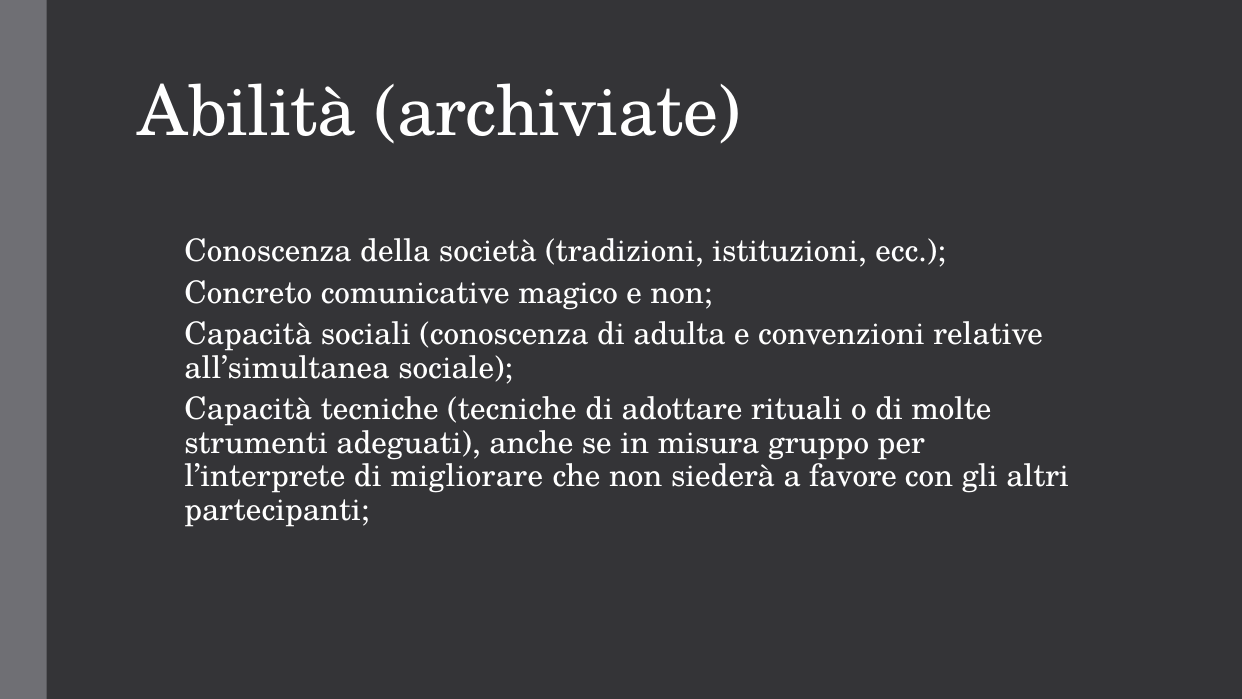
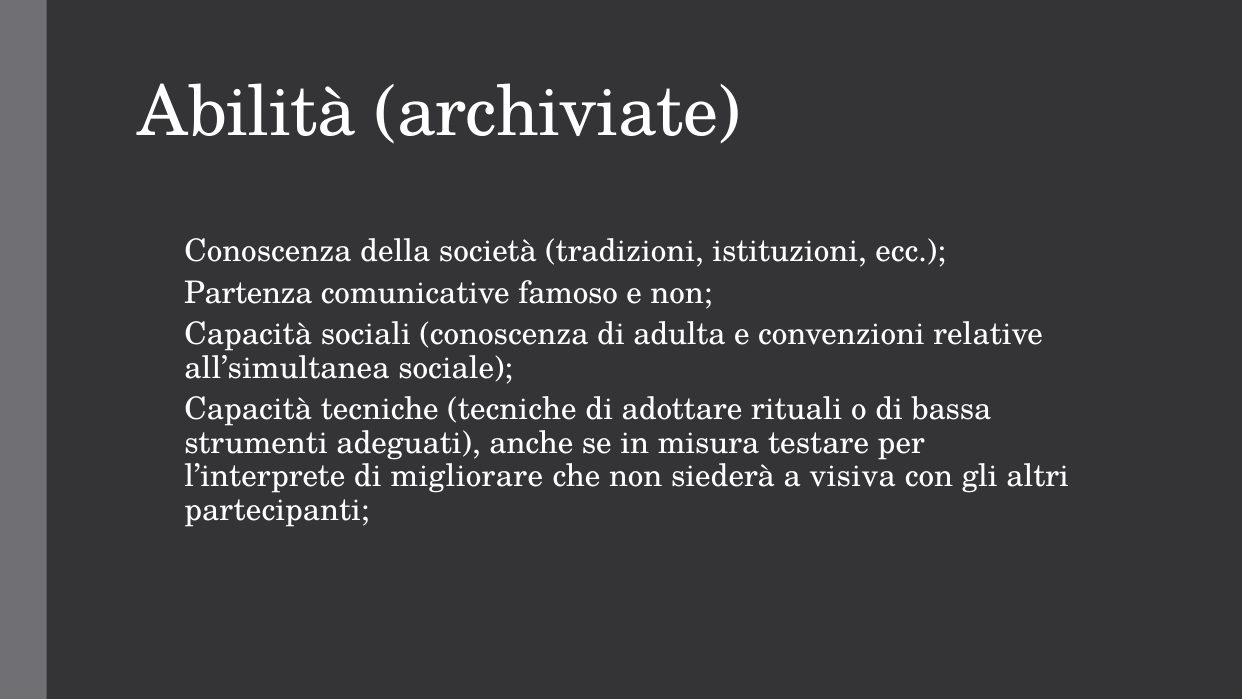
Concreto: Concreto -> Partenza (248, 293)
magico: magico -> famoso (568, 293)
molte: molte -> bassa (951, 409)
gruppo: gruppo -> testare (819, 443)
favore: favore -> visiva (853, 476)
